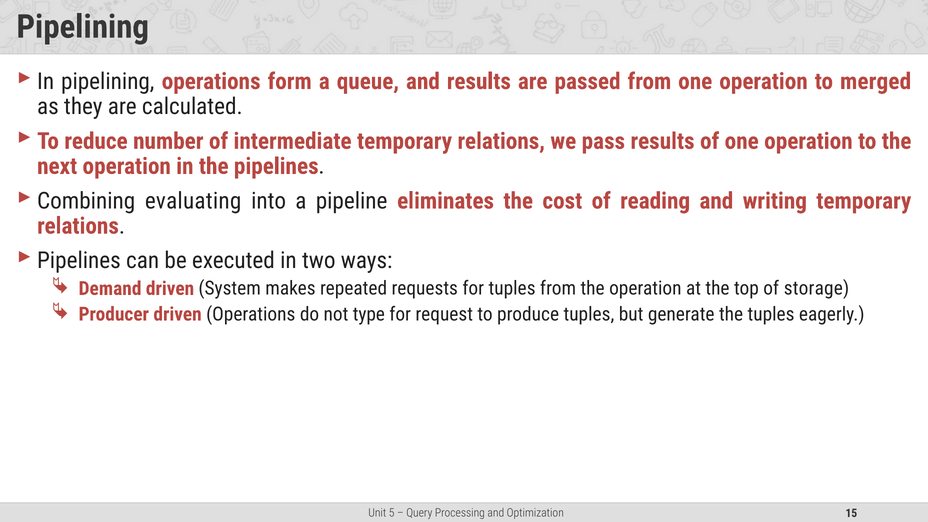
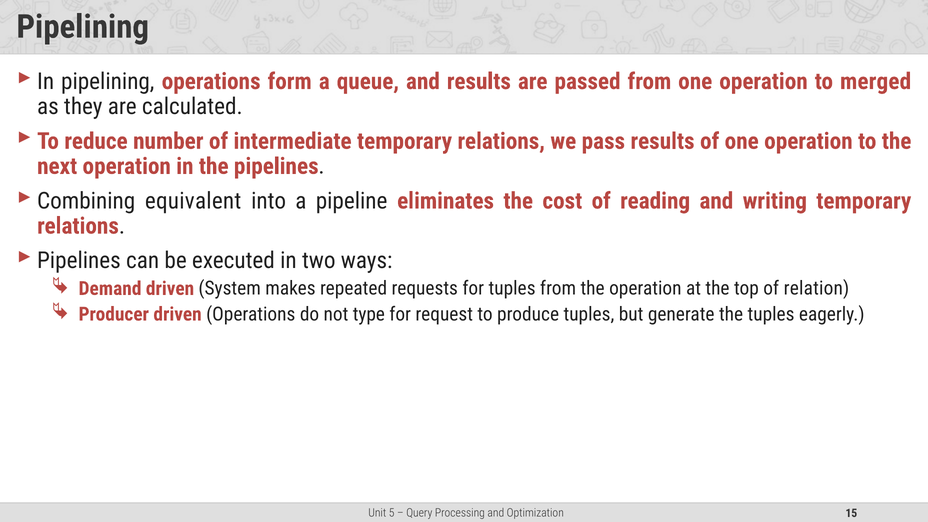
evaluating: evaluating -> equivalent (193, 201)
storage: storage -> relation (816, 289)
